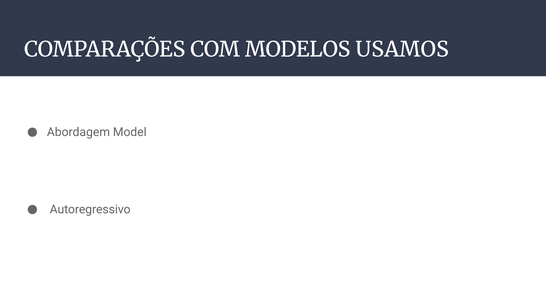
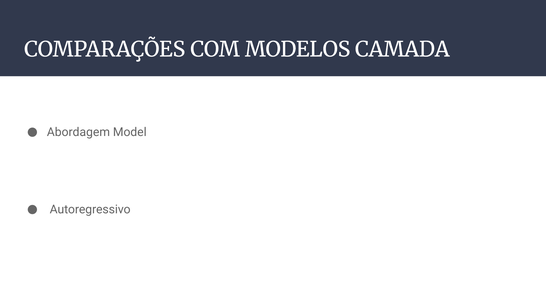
USAMOS: USAMOS -> CAMADA (402, 50)
